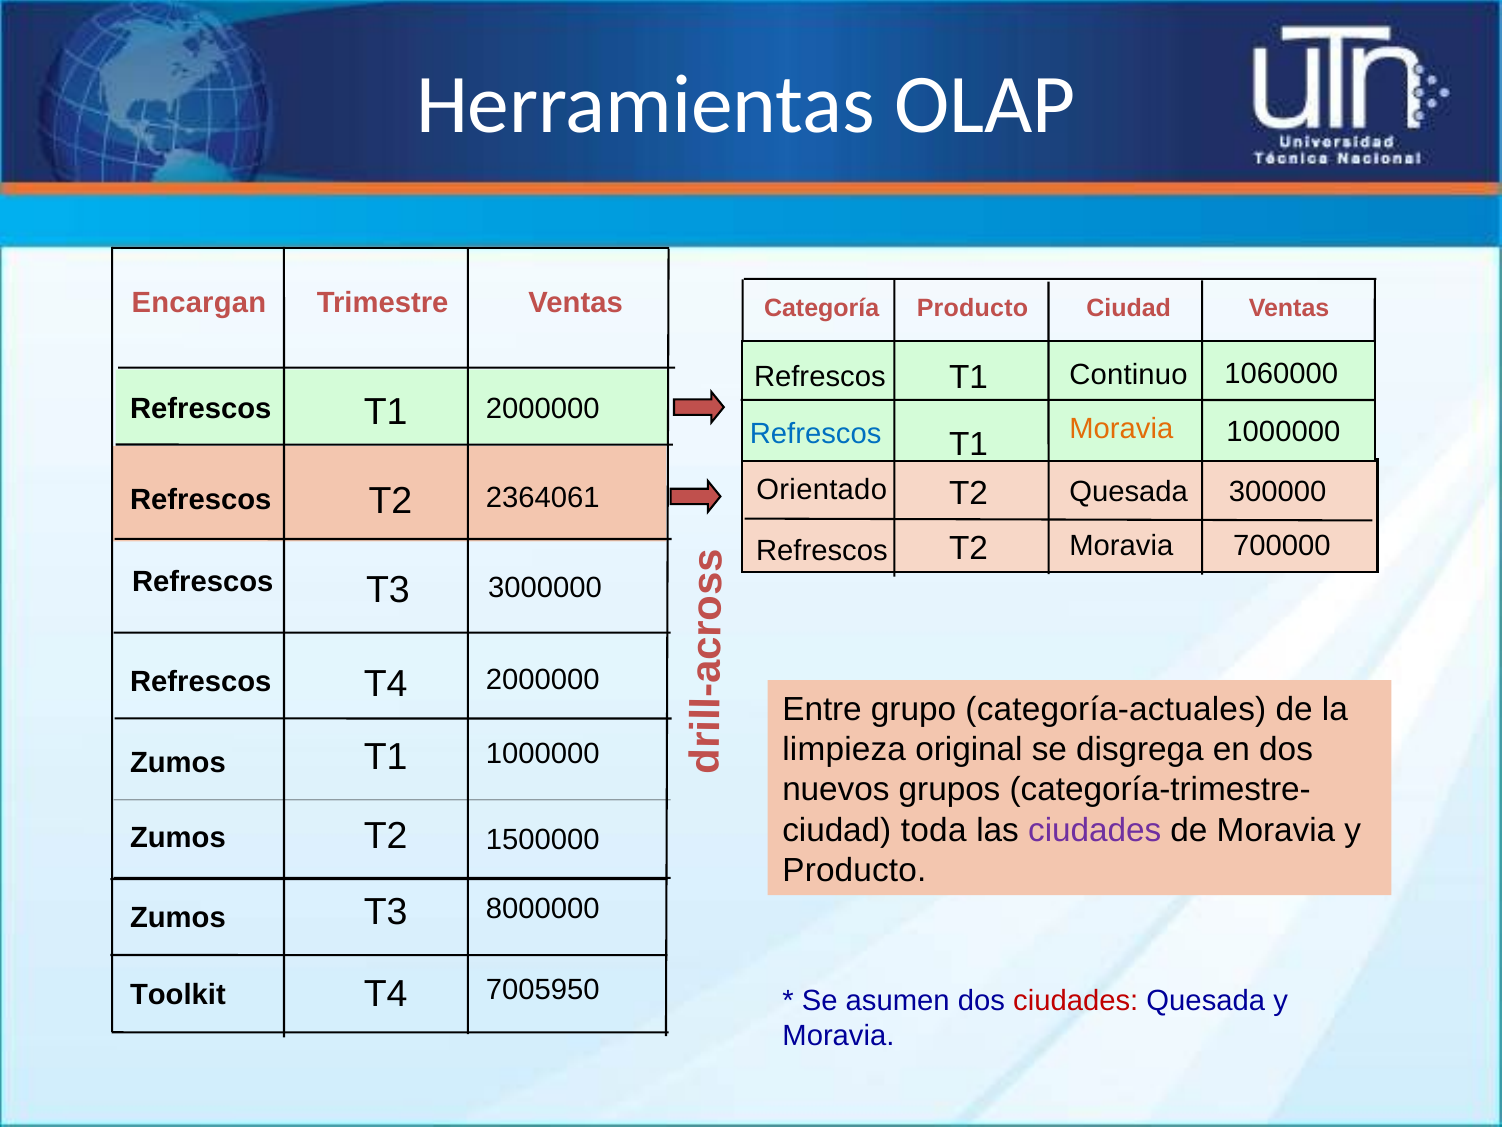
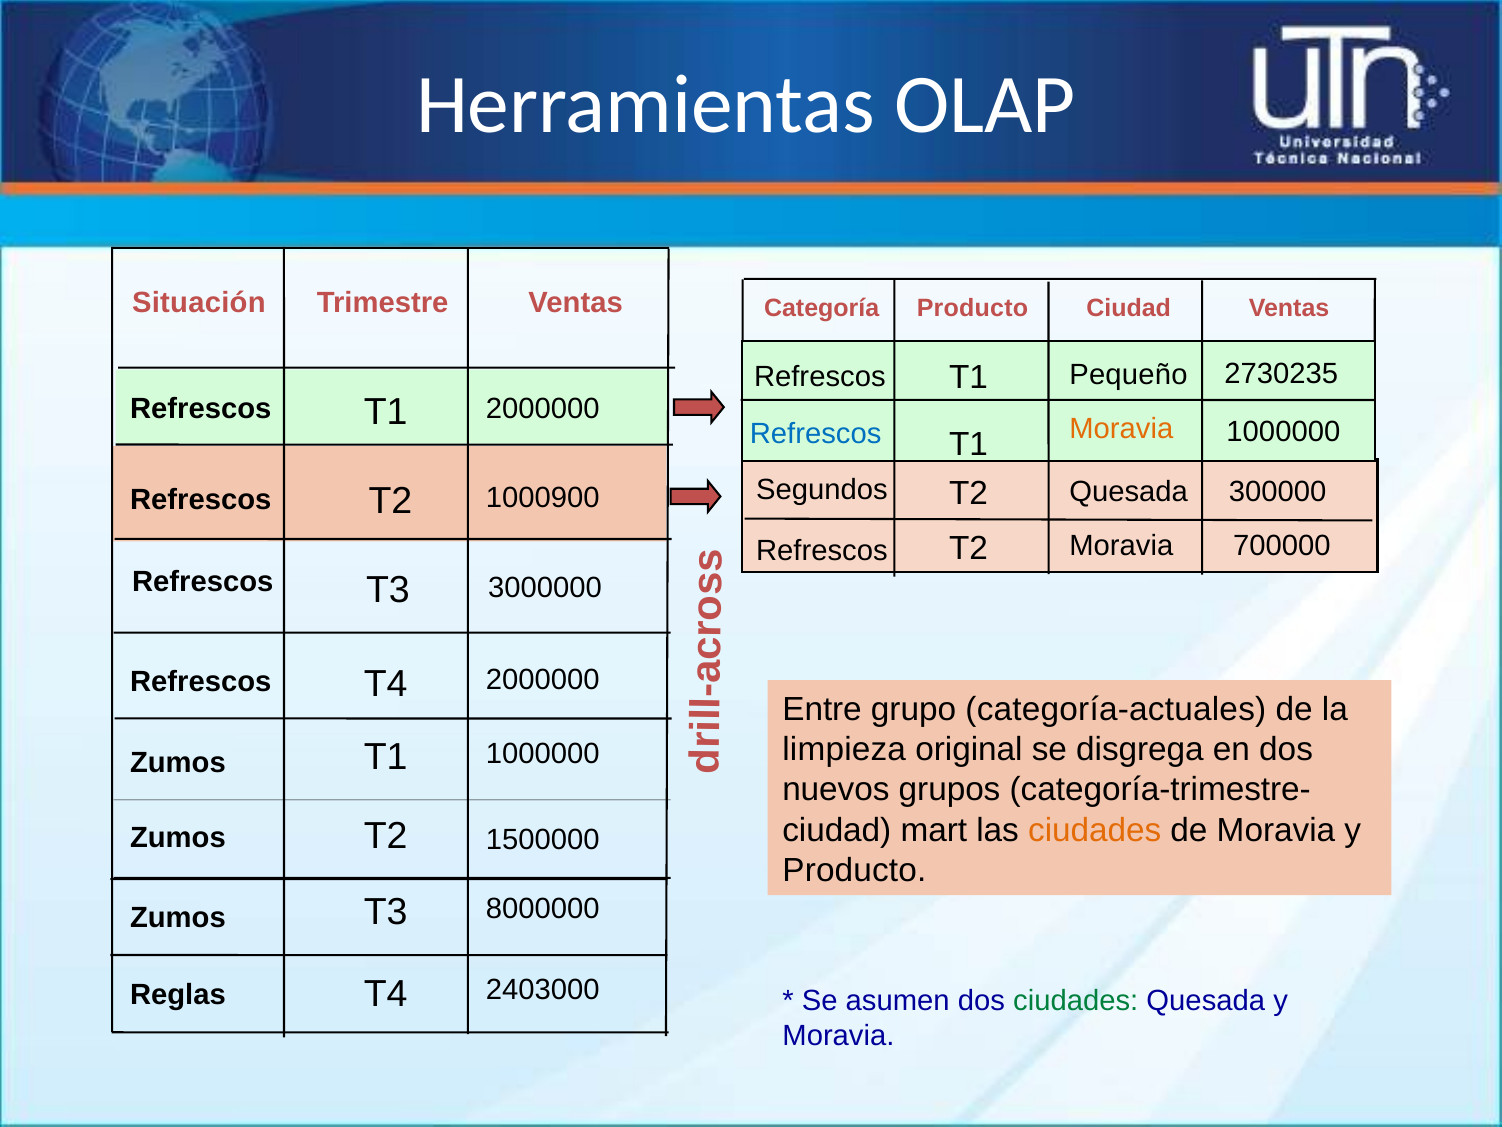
Encargan: Encargan -> Situación (199, 302)
1060000: 1060000 -> 2730235 (1281, 373)
Continuo: Continuo -> Pequeño (1128, 375)
Orientado: Orientado -> Segundos (822, 490)
2364061: 2364061 -> 1000900 (543, 497)
toda: toda -> mart (934, 830)
ciudades colour: purple -> orange (1095, 830)
7005950: 7005950 -> 2403000 (543, 989)
Toolkit: Toolkit -> Reglas (178, 994)
ciudades colour: red -> green (1076, 1000)
